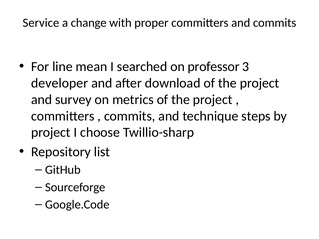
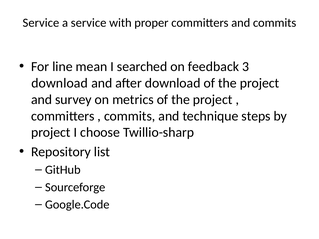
a change: change -> service (89, 23)
professor: professor -> feedback (213, 67)
developer: developer -> download (60, 83)
